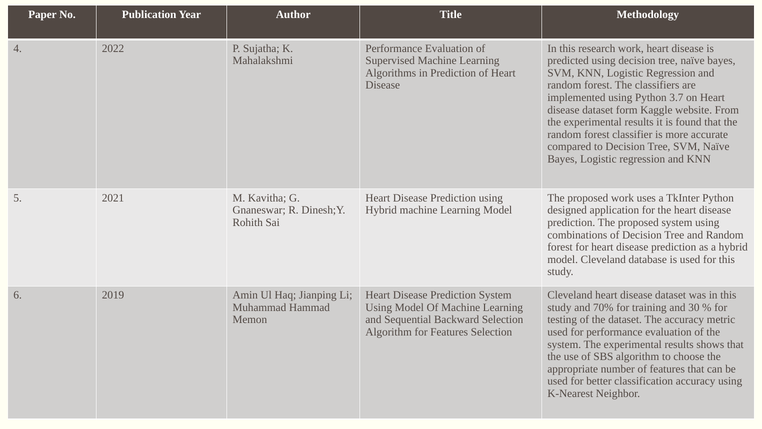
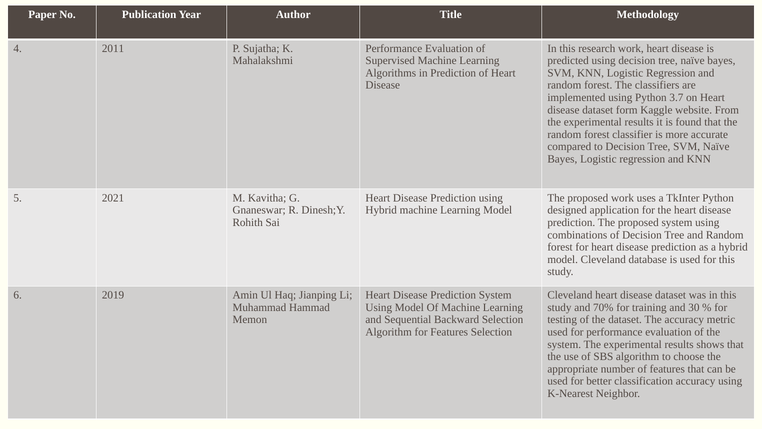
2022: 2022 -> 2011 (113, 48)
